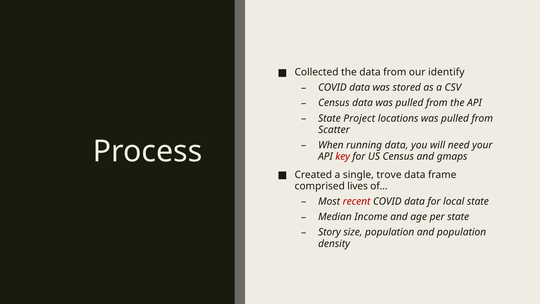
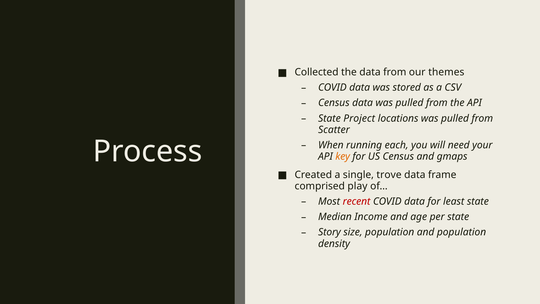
identify: identify -> themes (446, 72)
running data: data -> each (397, 145)
key colour: red -> orange (343, 156)
lives: lives -> play (357, 186)
local: local -> least (454, 201)
